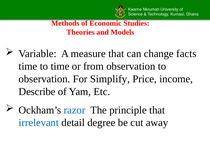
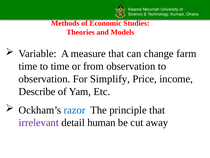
facts: facts -> farm (186, 54)
irrelevant colour: blue -> purple (39, 122)
degree: degree -> human (101, 122)
